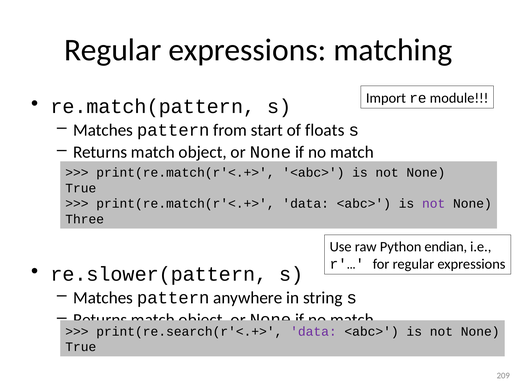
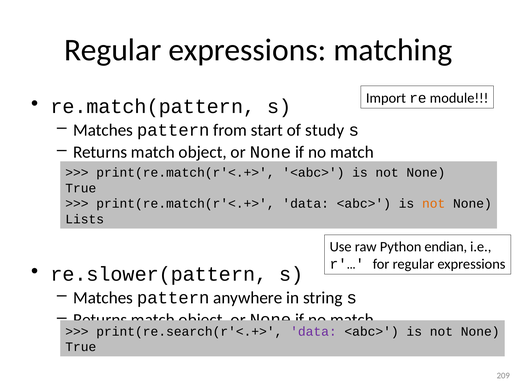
floats: floats -> study (325, 130)
not colour: purple -> orange (434, 204)
Three: Three -> Lists (85, 219)
